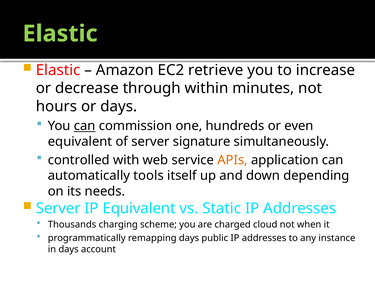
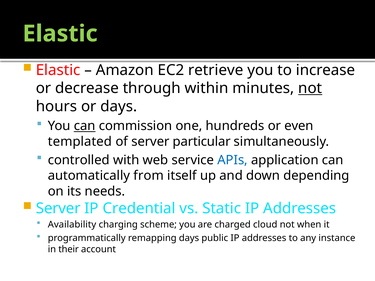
not underline: none -> present (310, 88)
equivalent: equivalent -> templated (80, 142)
signature: signature -> particular (202, 142)
APIs colour: orange -> blue (233, 160)
tools: tools -> from (149, 176)
IP Equivalent: Equivalent -> Credential (139, 208)
Thousands: Thousands -> Availability (72, 225)
in days: days -> their (69, 249)
